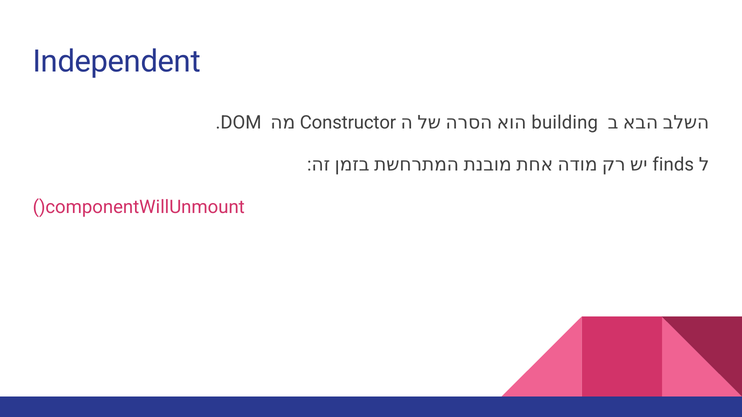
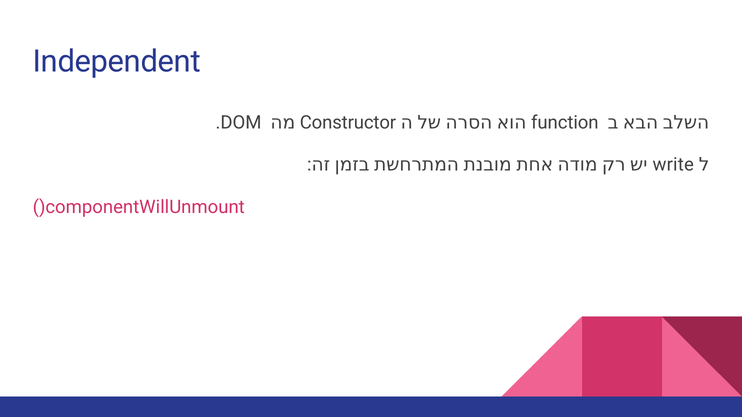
building: building -> function (565, 123)
finds: finds -> write (673, 165)
